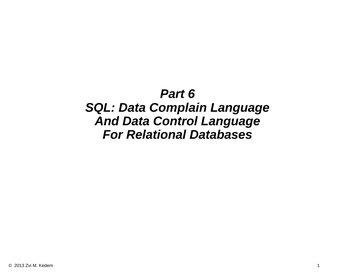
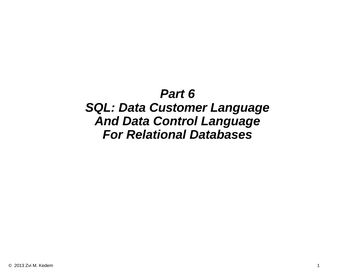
Complain: Complain -> Customer (178, 108)
